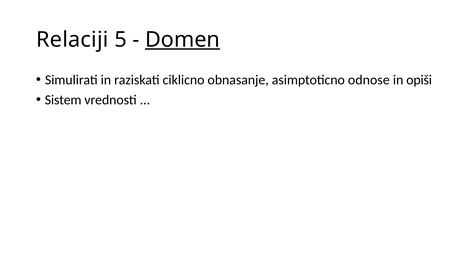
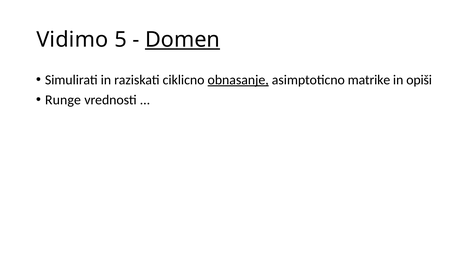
Relaciji: Relaciji -> Vidimo (72, 40)
obnasanje underline: none -> present (238, 80)
odnose: odnose -> matrike (369, 80)
Sistem: Sistem -> Runge (63, 100)
